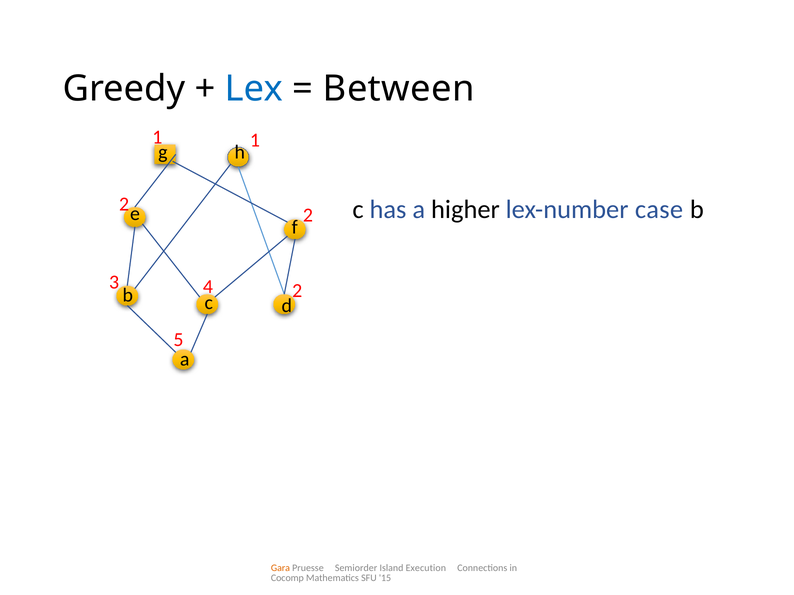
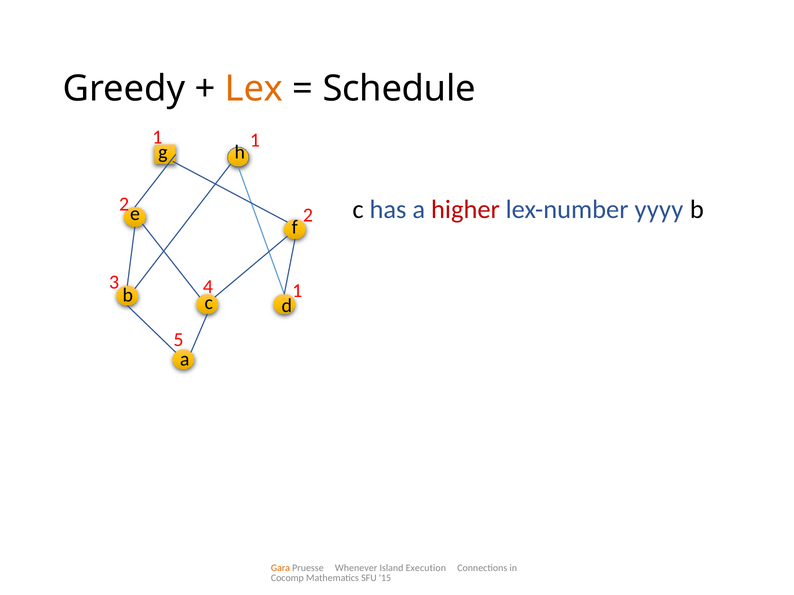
Lex colour: blue -> orange (254, 89)
Between: Between -> Schedule (399, 89)
higher colour: black -> red (465, 210)
case: case -> yyyy (659, 210)
4 2: 2 -> 1 (297, 291)
Semiorder: Semiorder -> Whenever (356, 568)
